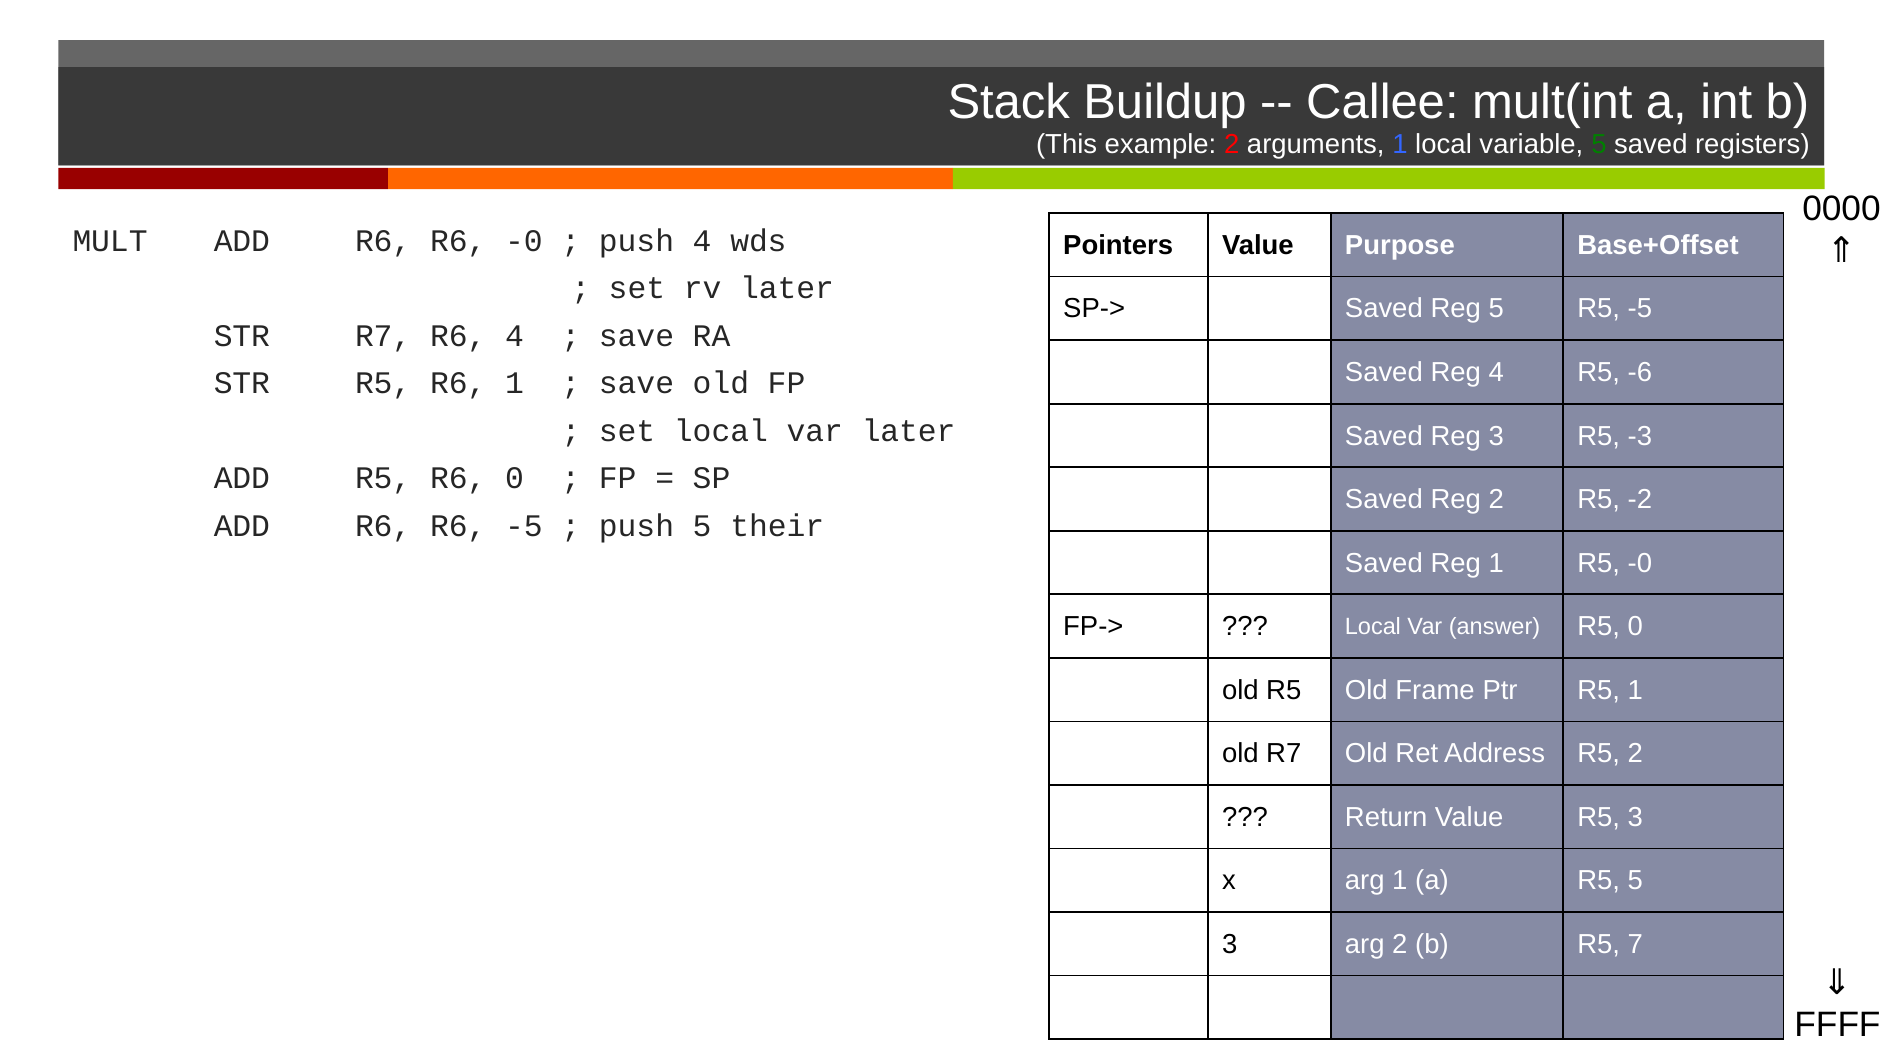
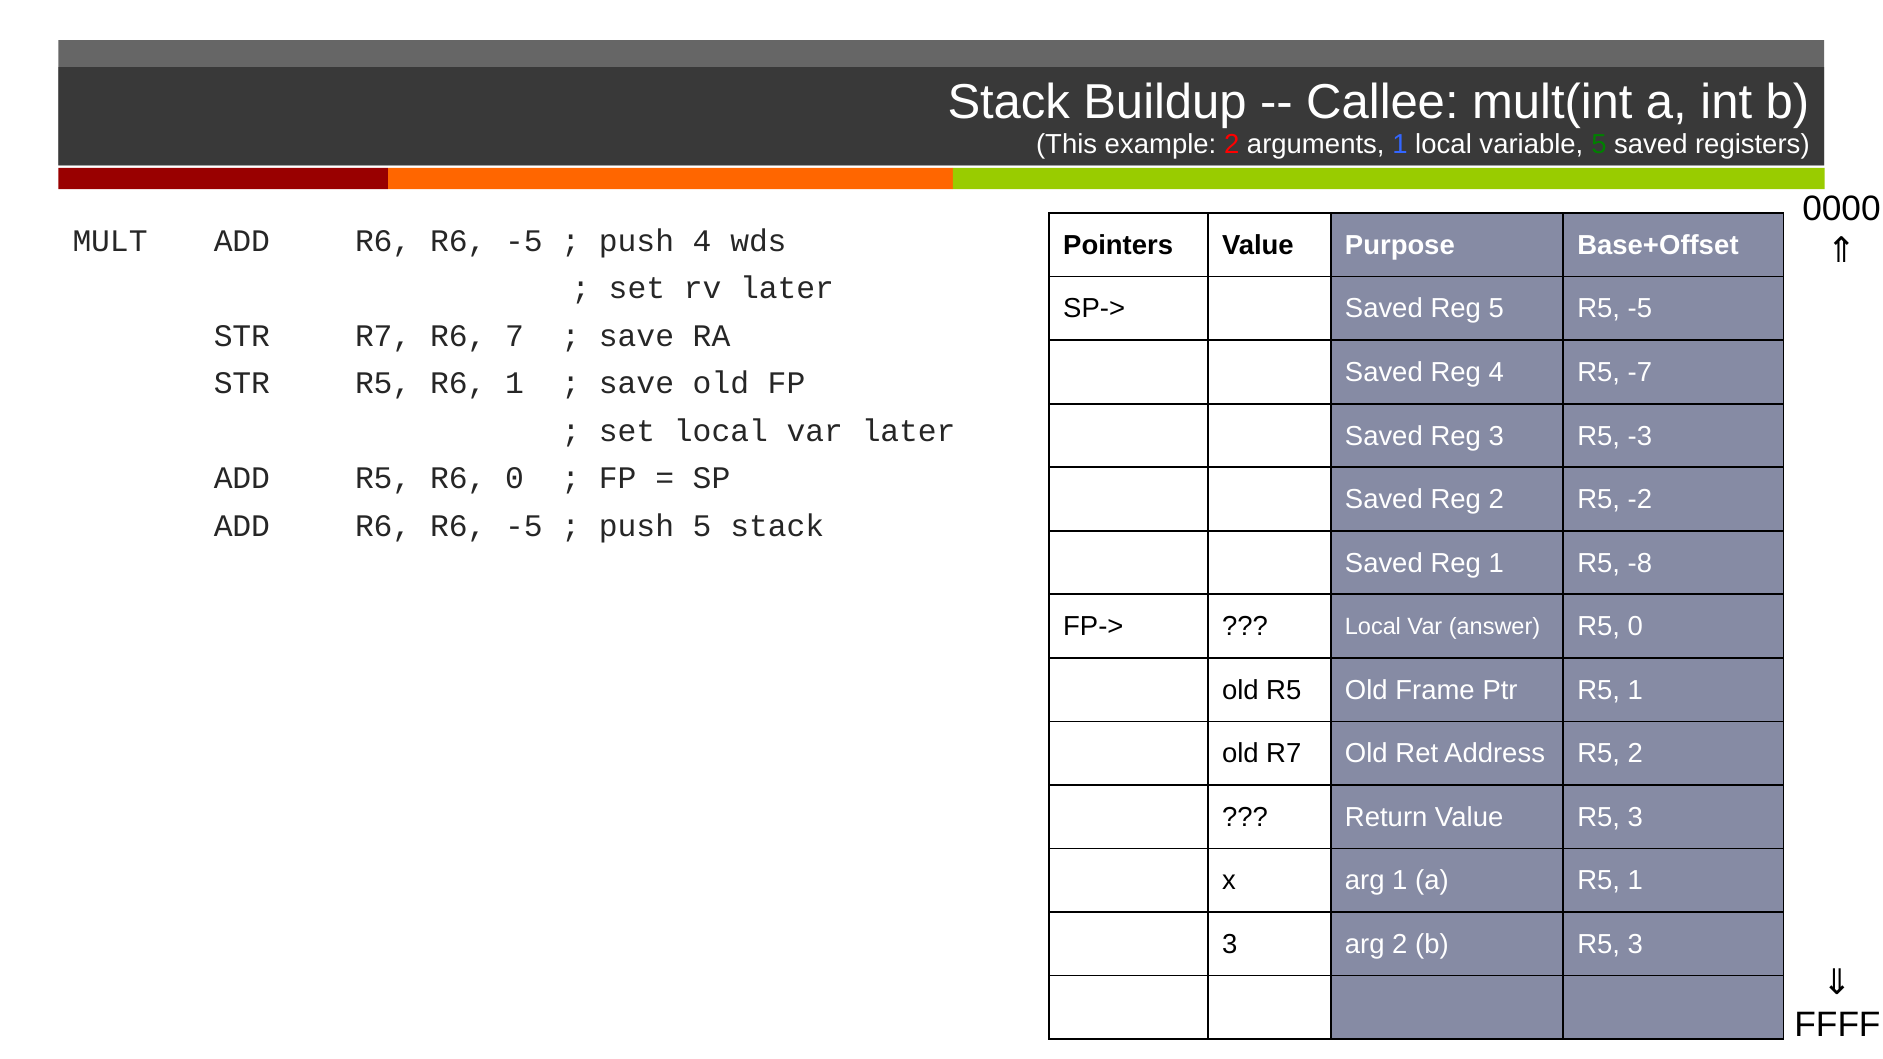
-0: -0 -> -5 (524, 241)
R6 4: 4 -> 7 (514, 336)
-6: -6 -> -7 (1640, 372)
5 their: their -> stack (777, 526)
R5 -0: -0 -> -8 (1640, 563)
a R5 5: 5 -> 1 (1635, 881)
b R5 7: 7 -> 3 (1635, 944)
